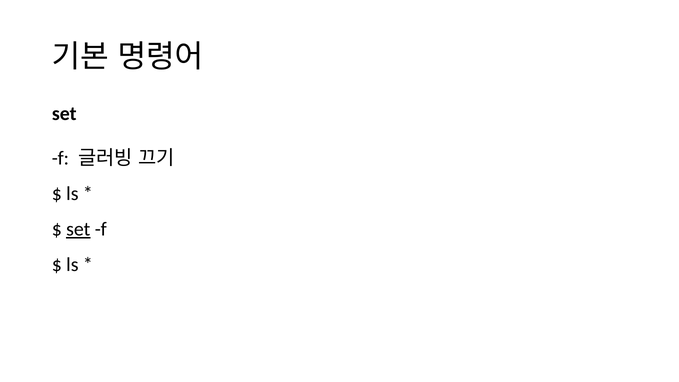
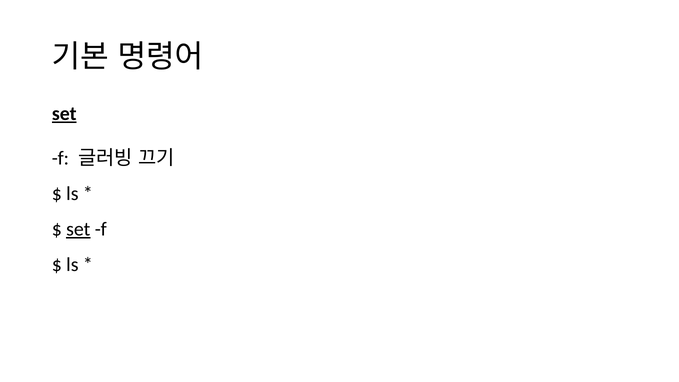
set underline: none -> present (64, 114)
